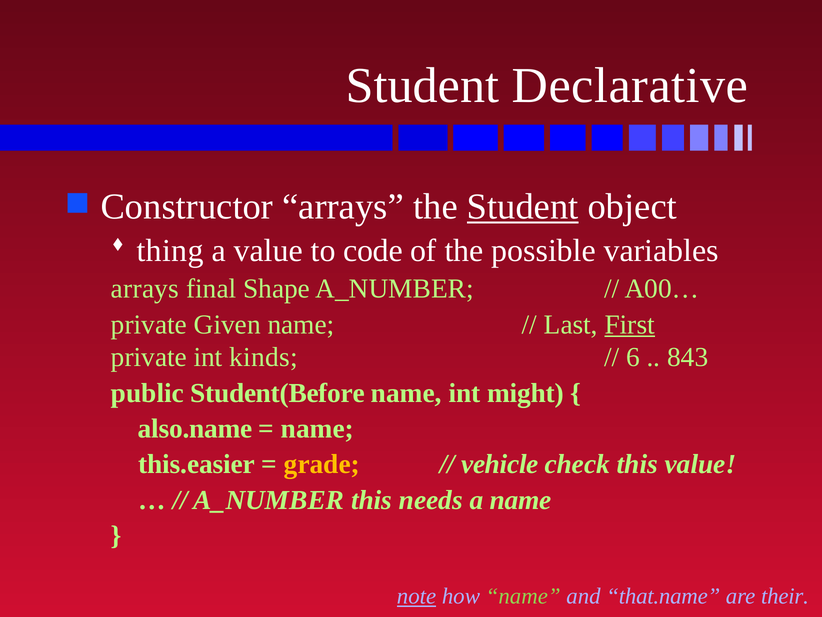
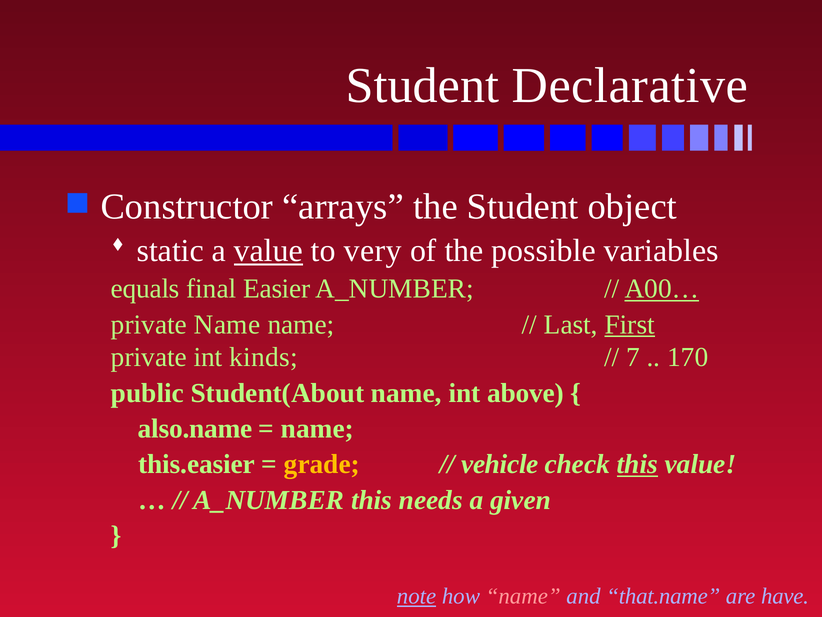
Student underline: present -> none (523, 207)
thing: thing -> static (170, 251)
value underline: none -> present (268, 251)
code: code -> very (373, 251)
arrays: arrays -> equals (145, 289)
Shape: Shape -> Easier (277, 289)
A00… underline: none -> present (662, 289)
private Given: Given -> Name (227, 324)
6: 6 -> 7 (633, 357)
843: 843 -> 170 (688, 357)
Student(Before: Student(Before -> Student(About (277, 393)
might: might -> above (525, 393)
this underline: none -> present (637, 464)
a name: name -> given (521, 500)
name colour: light green -> pink (523, 596)
their: their -> have (785, 596)
